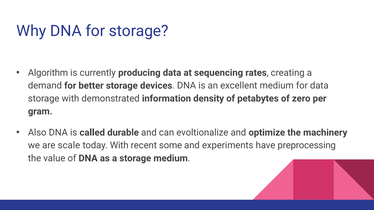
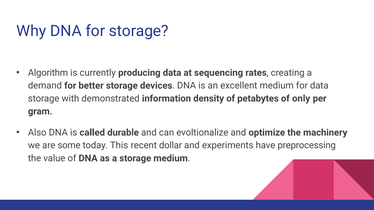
zero: zero -> only (301, 99)
scale: scale -> some (69, 146)
today With: With -> This (119, 146)
some: some -> dollar (171, 146)
